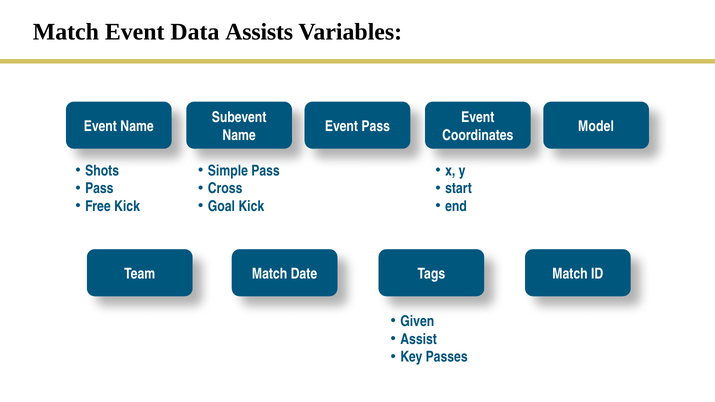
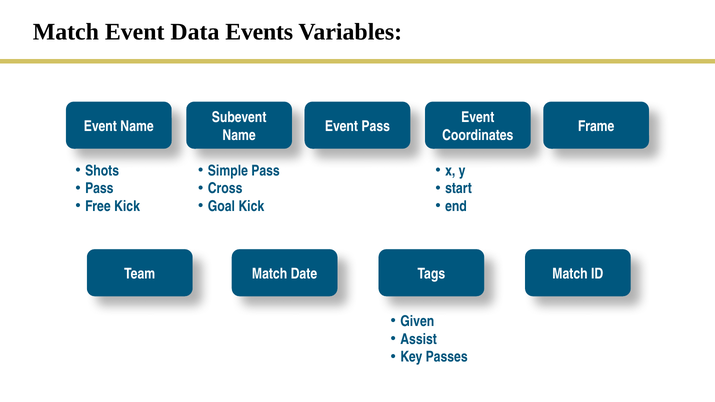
Assists: Assists -> Events (259, 32)
Model: Model -> Frame (596, 126)
